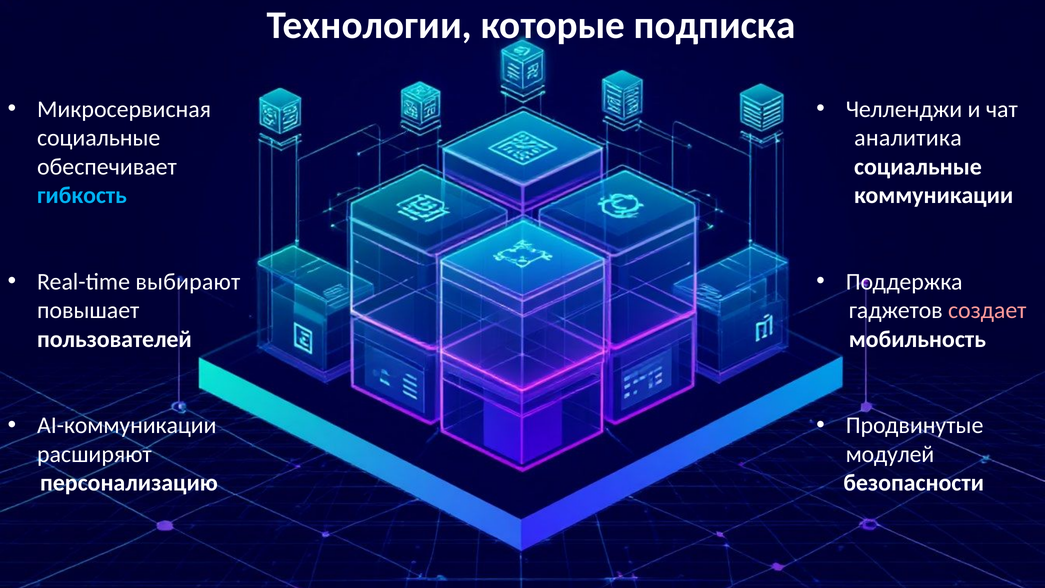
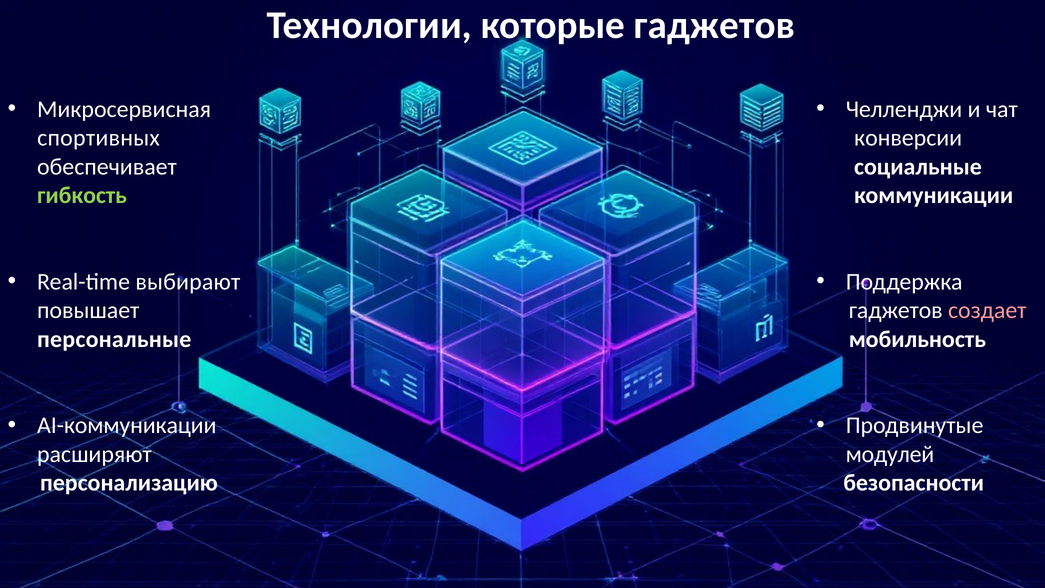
которые подписка: подписка -> гаджетов (715, 25)
социальные: социальные -> спортивных (99, 138)
аналитика: аналитика -> конверсии (908, 138)
гибкость colour: light blue -> light green (82, 196)
пользователей: пользователей -> персональные (114, 339)
